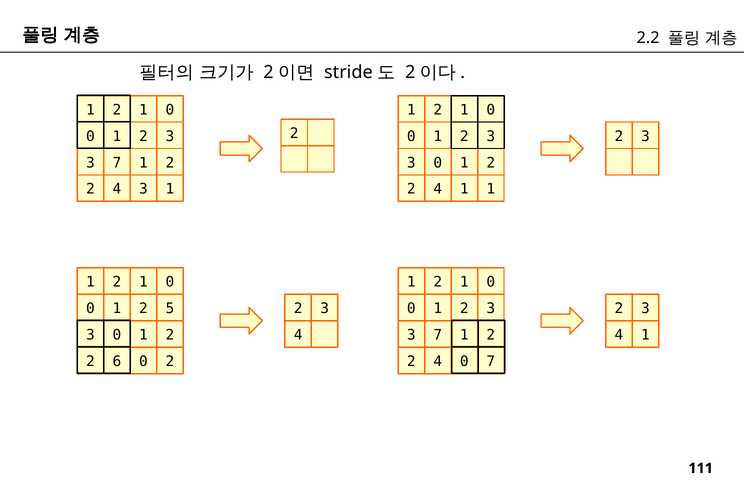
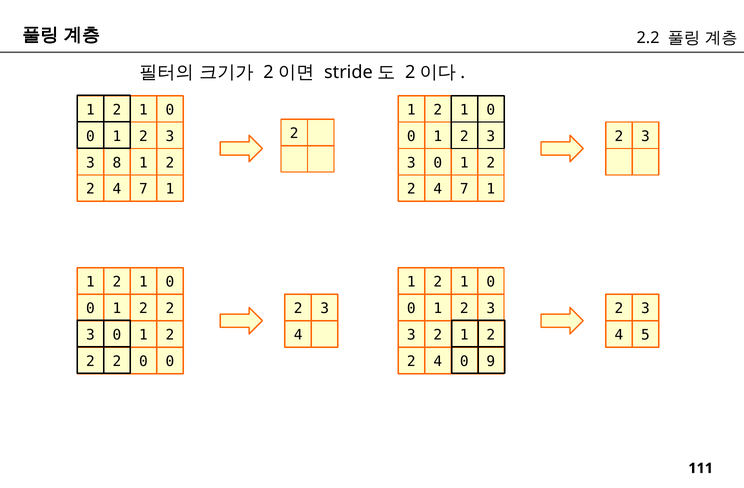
7: 7 -> 8 (117, 163)
3: 3 -> 7 (143, 189)
1: 1 -> 7 (464, 189)
5: 5 -> 2 (170, 309)
7: 7 -> 2 (438, 335)
1: 1 -> 5 (645, 335)
6: 6 -> 2 (117, 362)
2: 2 -> 0 (170, 362)
0 7: 7 -> 9 (491, 362)
